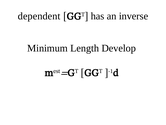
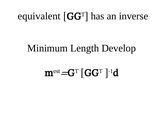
dependent: dependent -> equivalent (39, 16)
